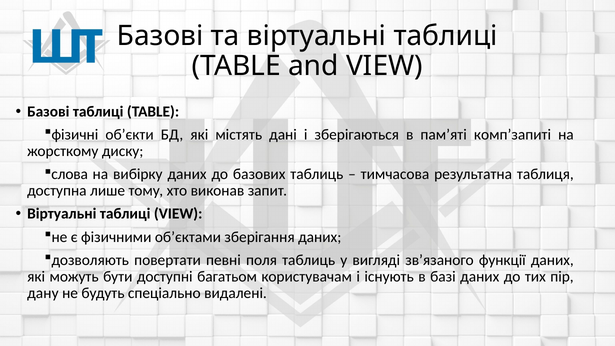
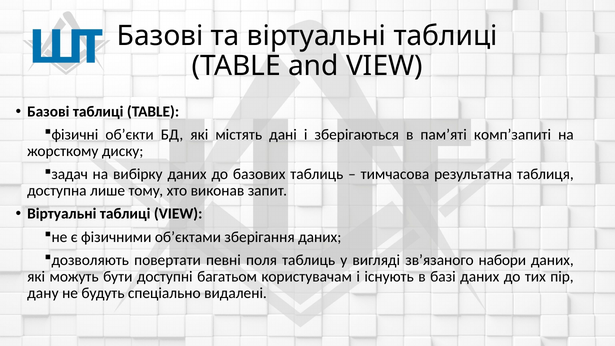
слова: слова -> задач (70, 174)
функції: функції -> набори (502, 260)
